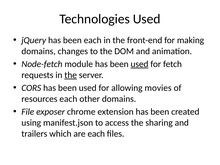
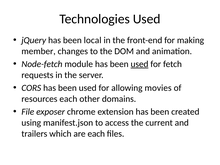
been each: each -> local (93, 40)
domains: domains -> member (39, 51)
the underline: present -> none (71, 75)
sharing: sharing -> current (159, 123)
